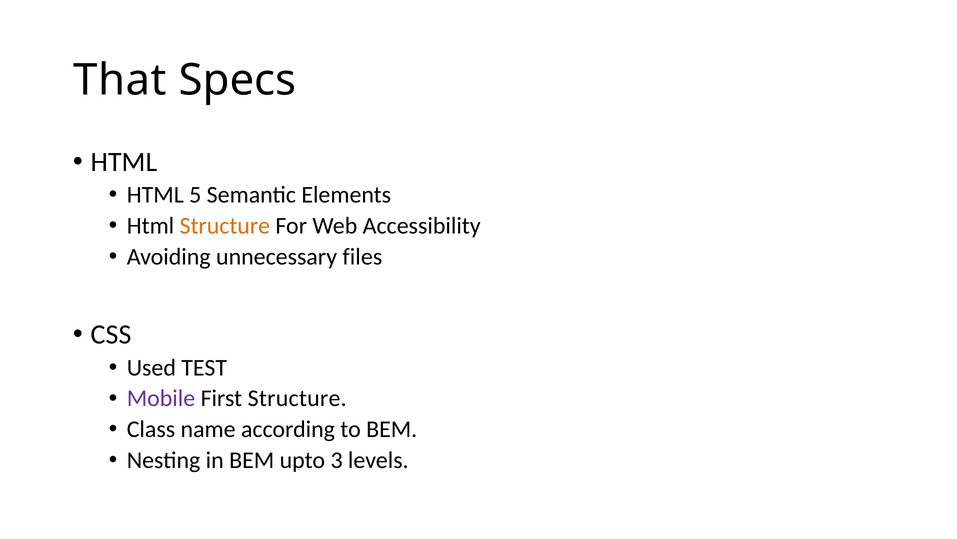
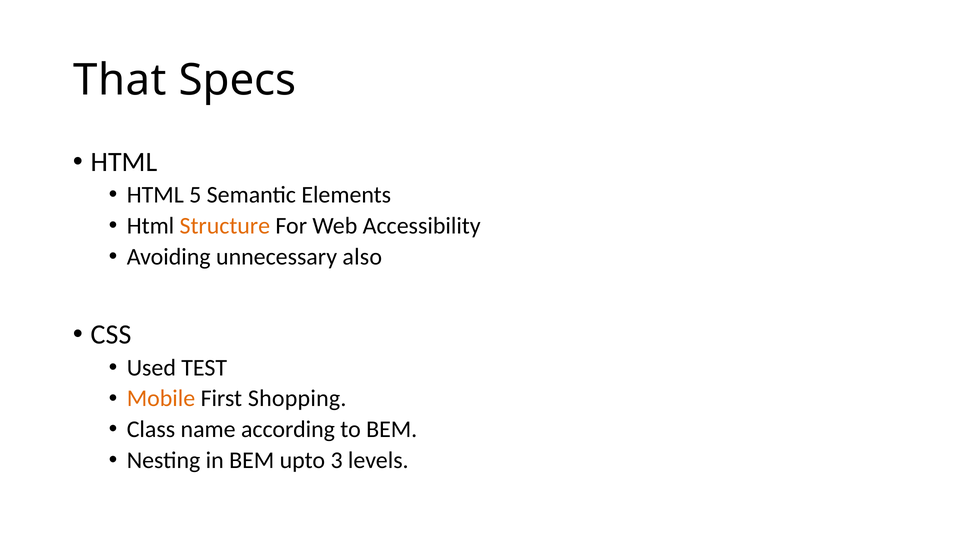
files: files -> also (362, 256)
Mobile colour: purple -> orange (161, 398)
First Structure: Structure -> Shopping (297, 398)
